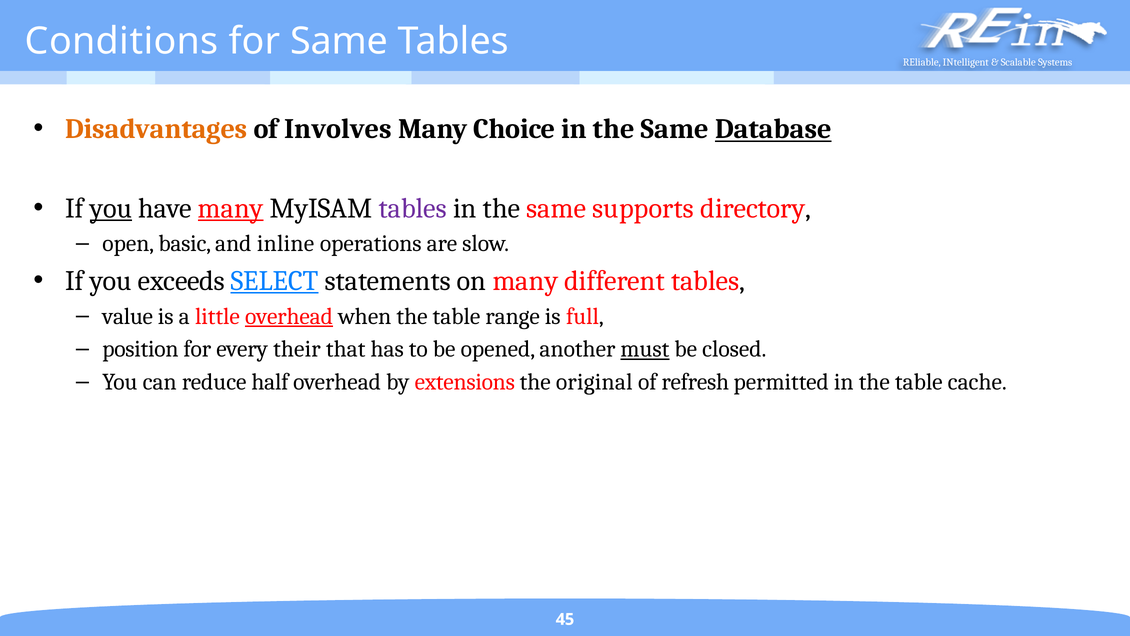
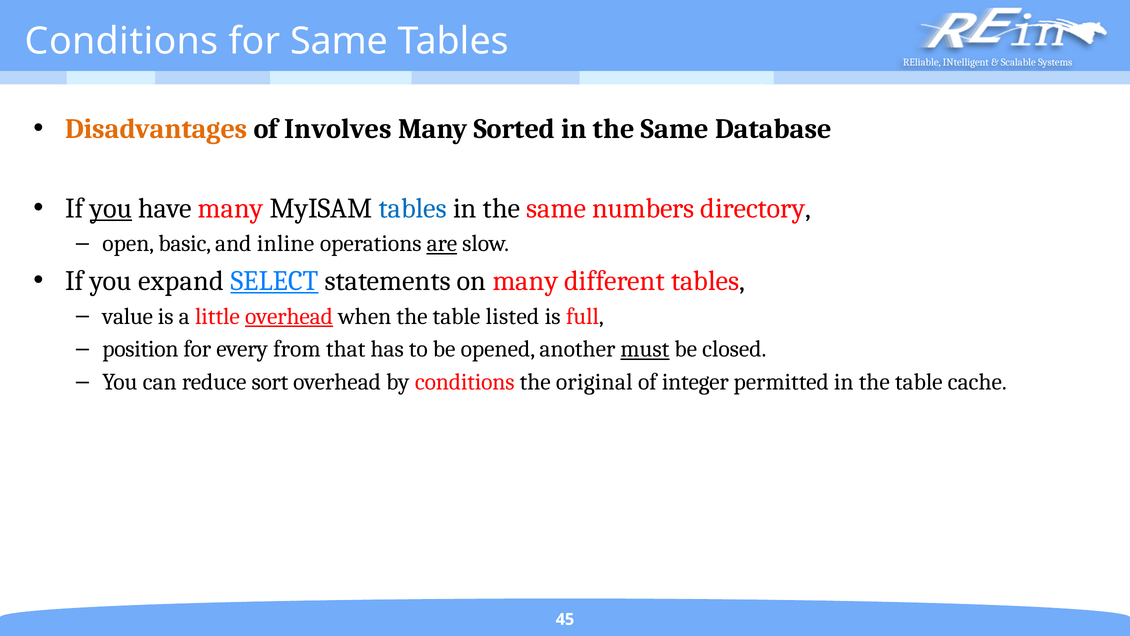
Choice: Choice -> Sorted (514, 129)
Database underline: present -> none (773, 129)
many underline: present -> none (231, 208)
tables colour: purple -> blue (413, 208)
supports: supports -> numbers (643, 208)
are underline: none -> present (442, 244)
exceeds: exceeds -> expand (181, 281)
range: range -> listed (512, 316)
their: their -> from (297, 349)
half: half -> sort (270, 382)
by extensions: extensions -> conditions (465, 382)
refresh: refresh -> integer (695, 382)
